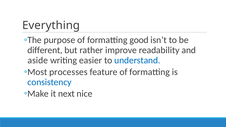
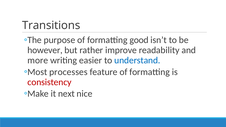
Everything: Everything -> Transitions (51, 25)
different: different -> however (45, 50)
aside: aside -> more (38, 60)
consistency colour: blue -> red (50, 82)
